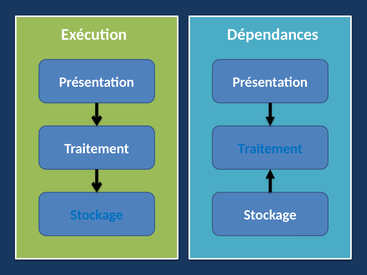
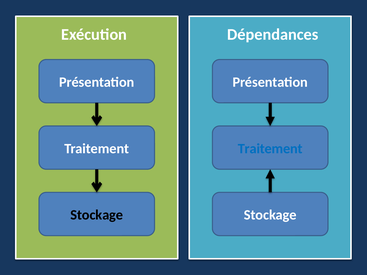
Stockage colour: blue -> black (97, 215)
